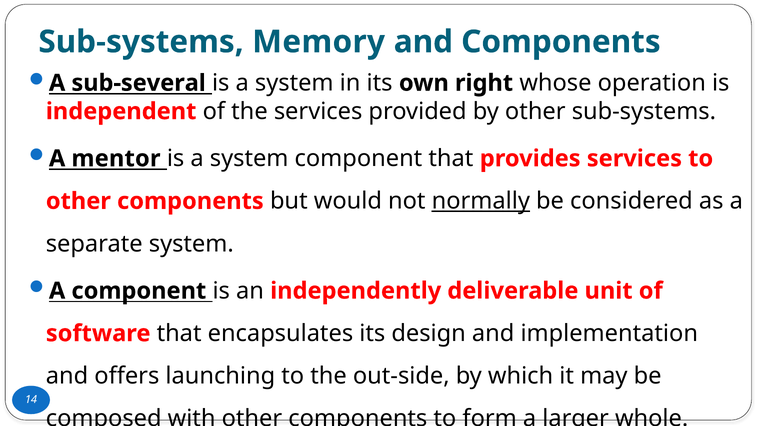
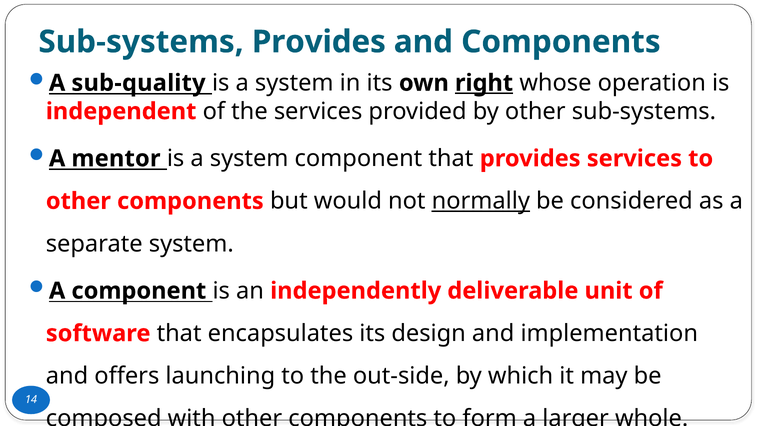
Sub-systems Memory: Memory -> Provides (319, 42)
sub-several: sub-several -> sub-quality (139, 83)
right underline: none -> present (484, 83)
